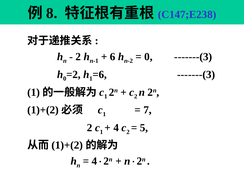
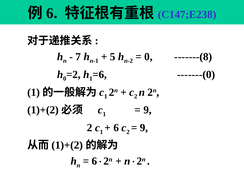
8: 8 -> 6 (52, 13)
2: 2 -> 7 (78, 57)
6: 6 -> 5 (113, 57)
0 -------(3: -------(3 -> -------(8 (193, 57)
-------(3: -------(3 -> -------(0 (196, 74)
7: 7 -> 9 (147, 110)
4: 4 -> 6 (116, 128)
5: 5 -> 9 (144, 128)
4: 4 -> 6 (94, 161)
